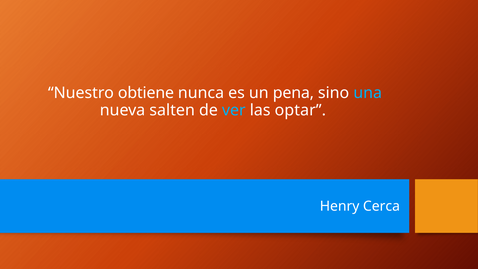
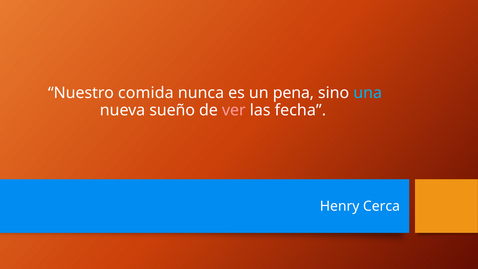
obtiene: obtiene -> comida (146, 93)
salten: salten -> sueño (172, 110)
ver colour: light blue -> pink (234, 110)
optar: optar -> fecha (300, 110)
